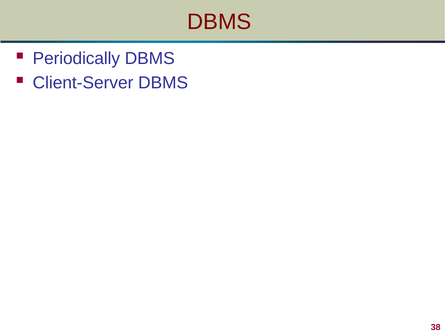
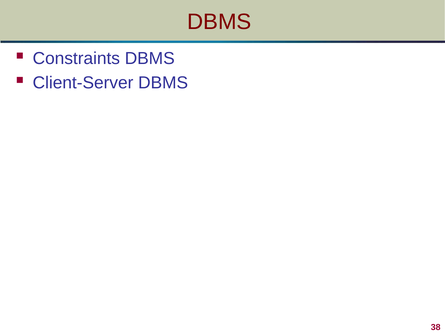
Periodically: Periodically -> Constraints (76, 58)
